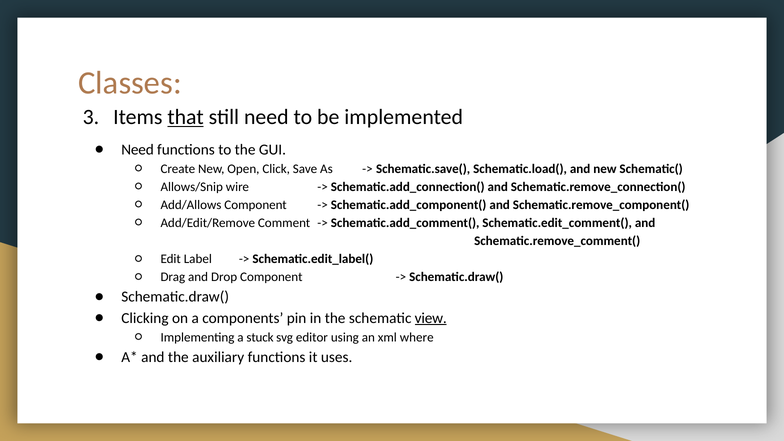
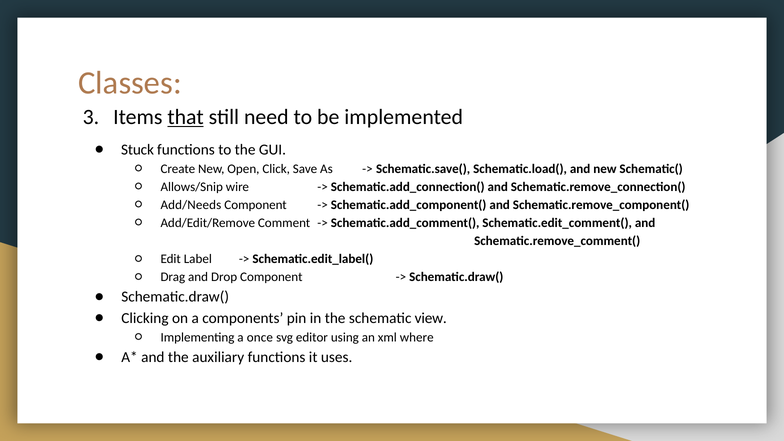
Need: Need -> Stuck (138, 150)
Add/Allows: Add/Allows -> Add/Needs (191, 205)
view underline: present -> none (431, 318)
stuck: stuck -> once (260, 337)
